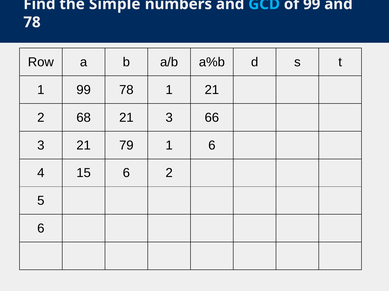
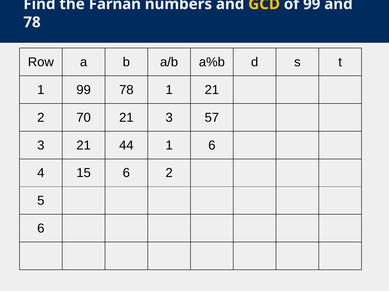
Simple: Simple -> Farnan (115, 4)
GCD colour: light blue -> yellow (264, 4)
68: 68 -> 70 (84, 118)
66: 66 -> 57 (212, 118)
79: 79 -> 44 (126, 146)
